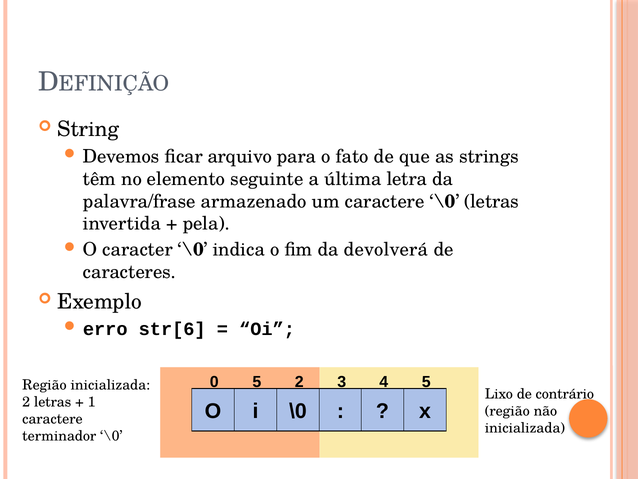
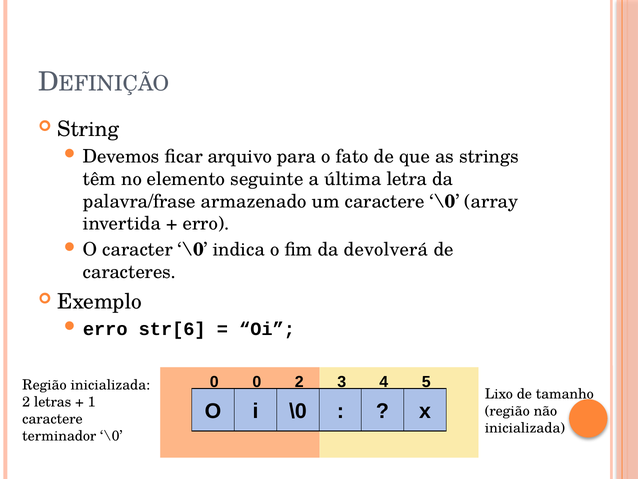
\0 letras: letras -> array (491, 201)
pela: pela -> erro (206, 224)
0 5: 5 -> 0 (257, 381)
contrário: contrário -> tamanho (565, 393)
